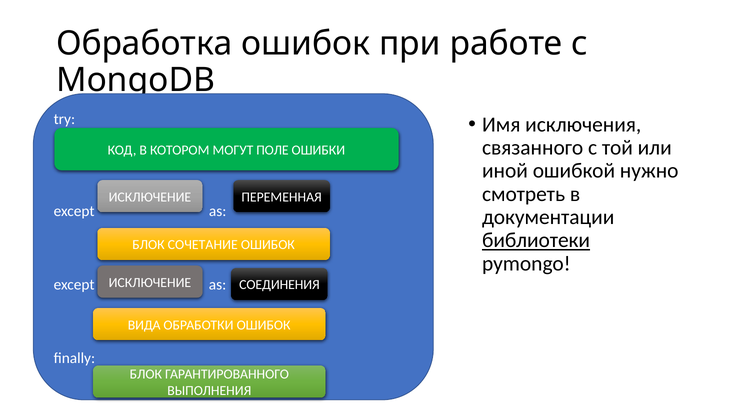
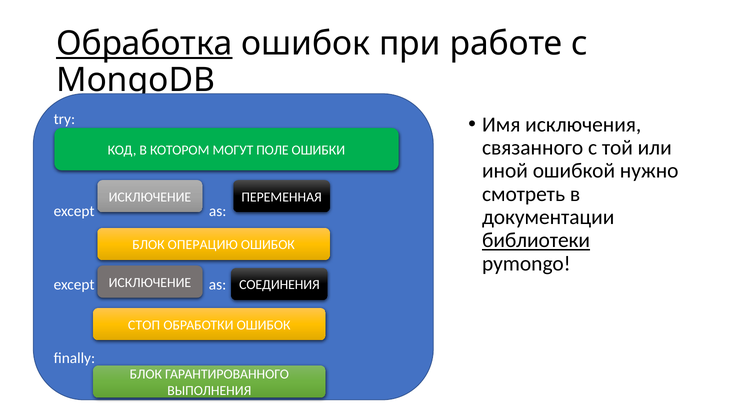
Обработка underline: none -> present (144, 44)
СОЧЕТАНИЕ: СОЧЕТАНИЕ -> ОПЕРАЦИЮ (203, 245)
ВИДА: ВИДА -> СТОП (144, 325)
